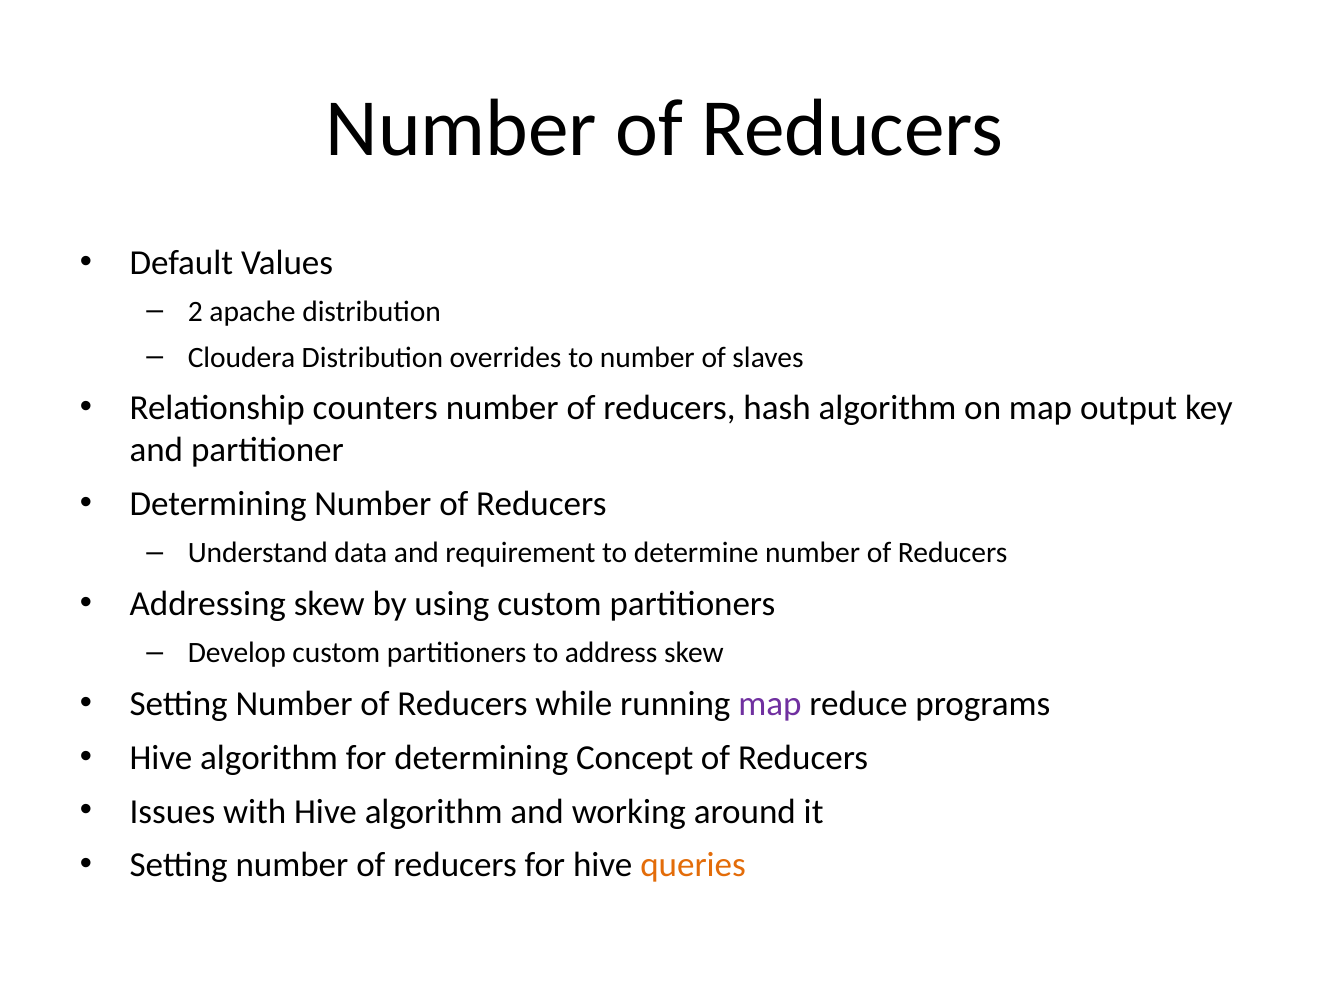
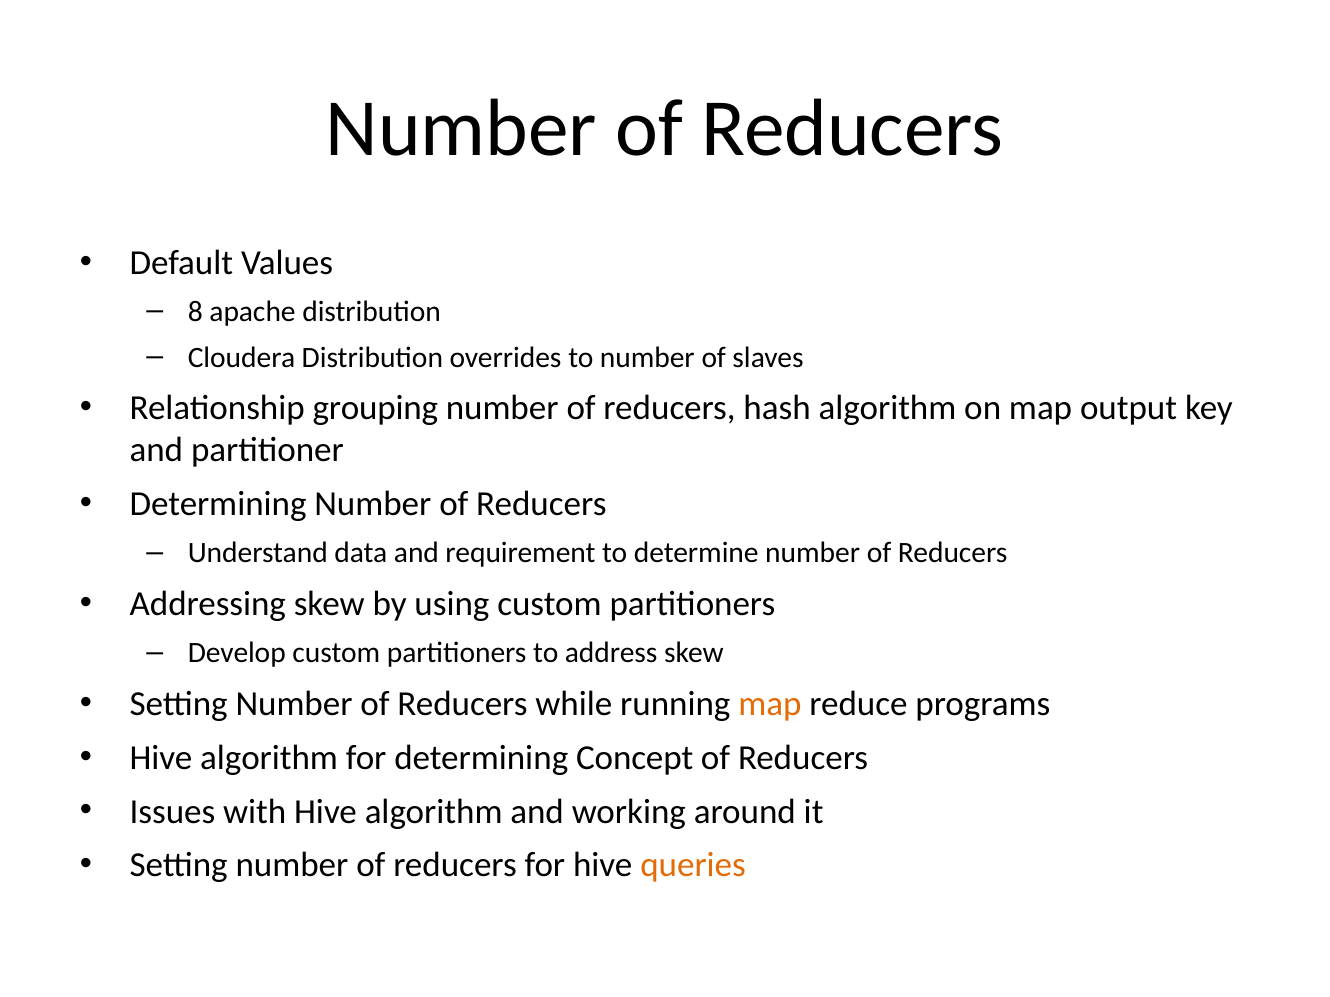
2: 2 -> 8 (195, 312)
counters: counters -> grouping (375, 408)
map colour: purple -> orange (770, 704)
